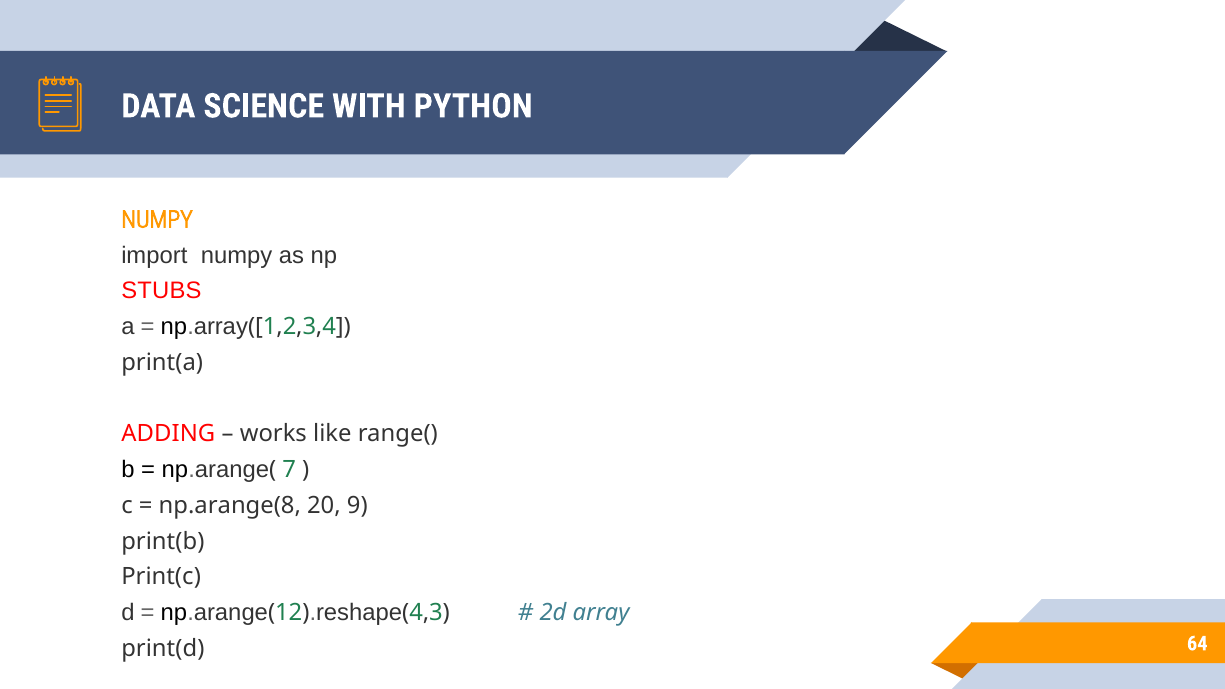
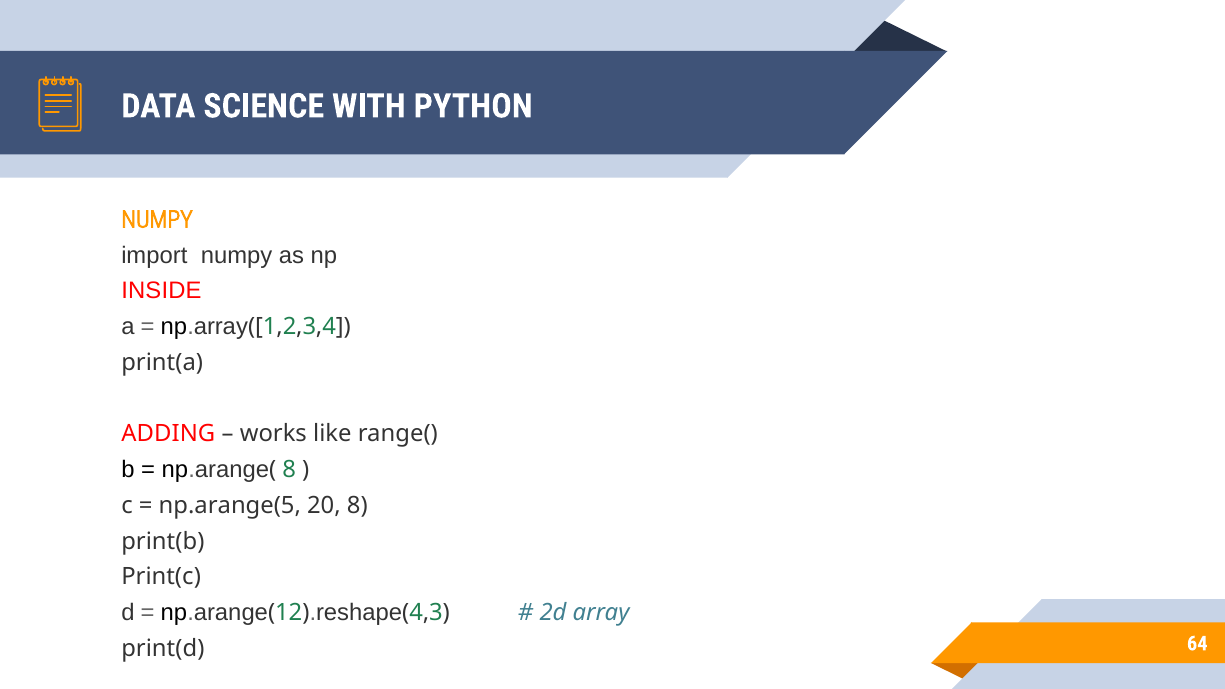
STUBS: STUBS -> INSIDE (161, 291)
7: 7 -> 8 (289, 470)
np.arange(8: np.arange(8 -> np.arange(5 (230, 506)
20 9: 9 -> 8 (357, 506)
